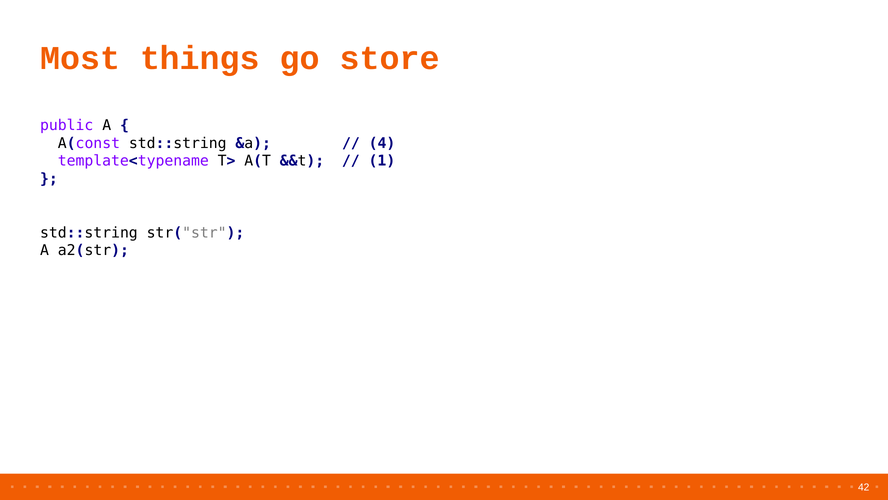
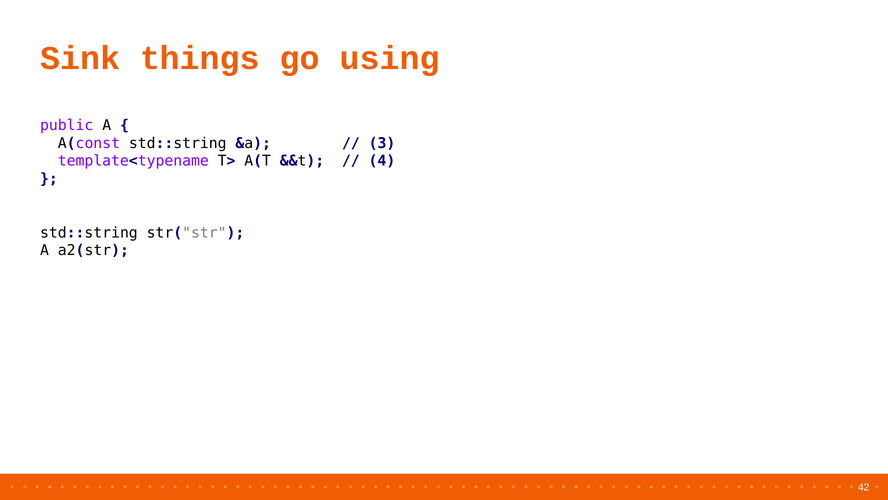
Most: Most -> Sink (80, 58)
store: store -> using (390, 58)
4: 4 -> 3 (382, 143)
1: 1 -> 4 (382, 161)
